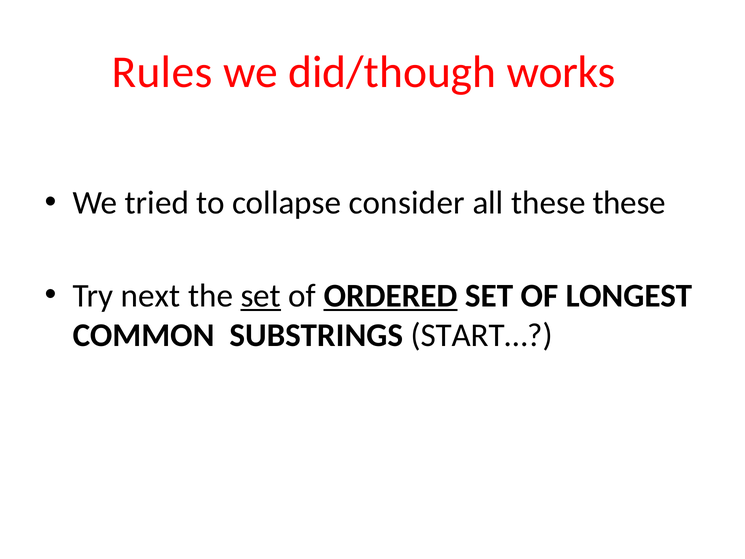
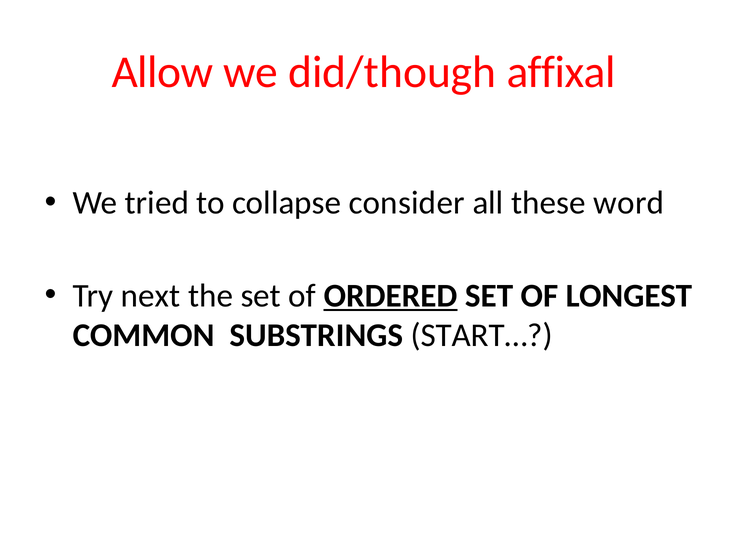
Rules: Rules -> Allow (162, 72)
works: works -> affixal (561, 72)
these these: these -> word (629, 203)
set underline: present -> none (261, 296)
